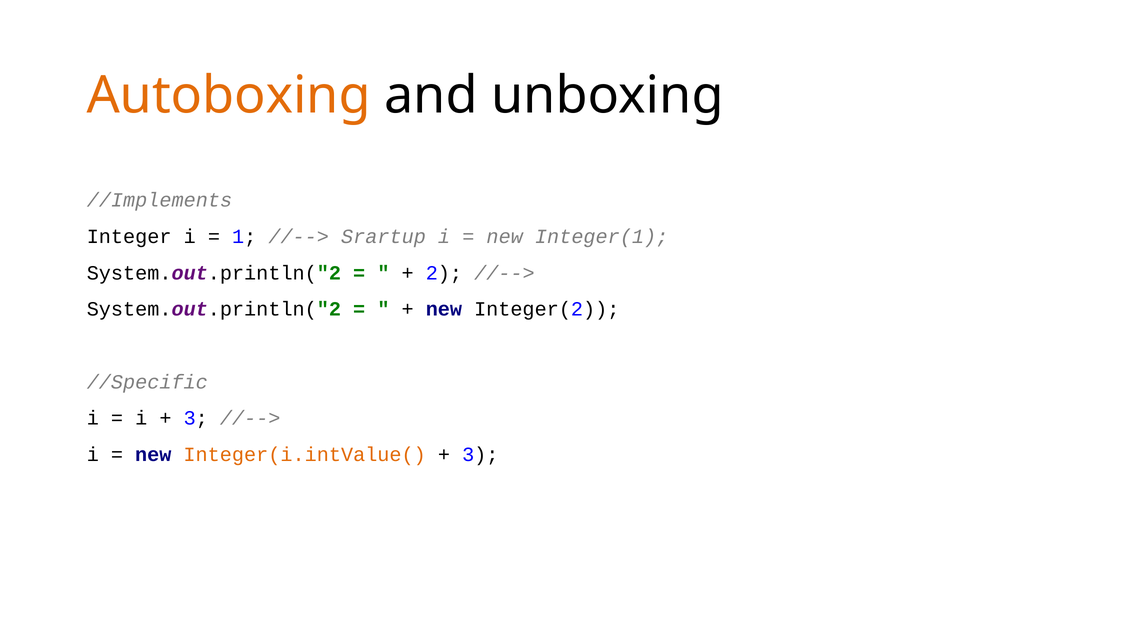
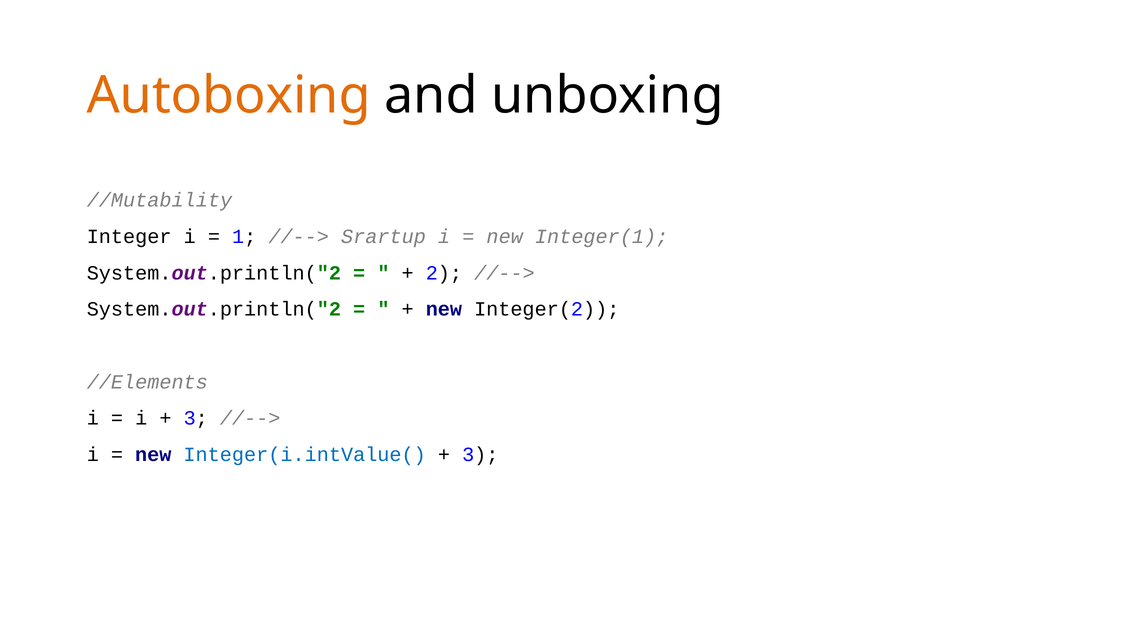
//Implements: //Implements -> //Mutability (159, 200)
//Specific: //Specific -> //Elements (147, 382)
Integer(i.intValue( colour: orange -> blue (305, 455)
